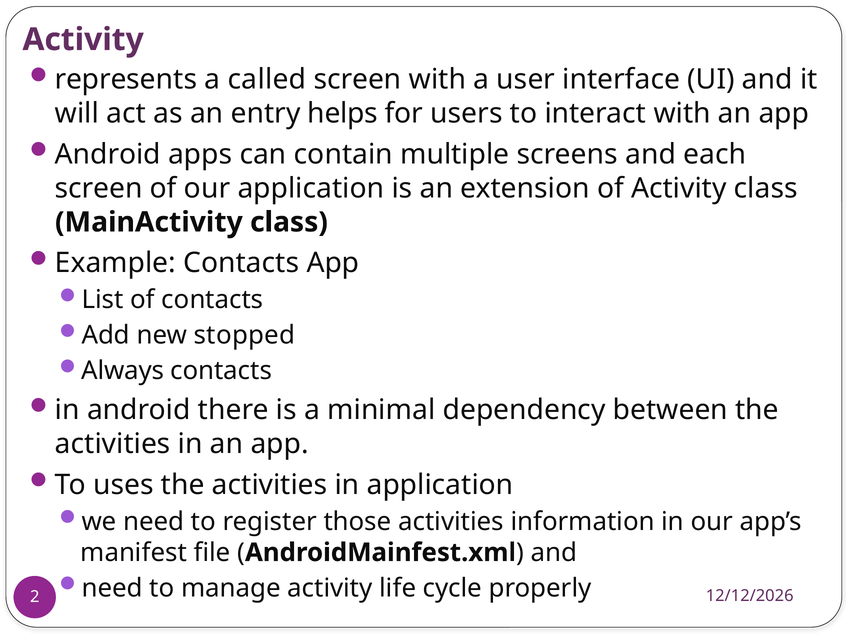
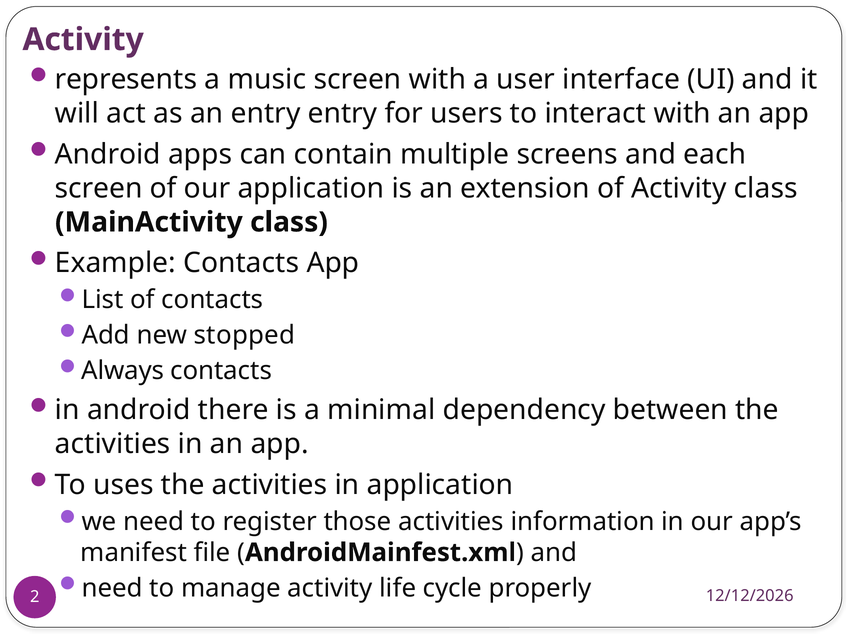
called: called -> music (267, 80)
entry helps: helps -> entry (343, 114)
